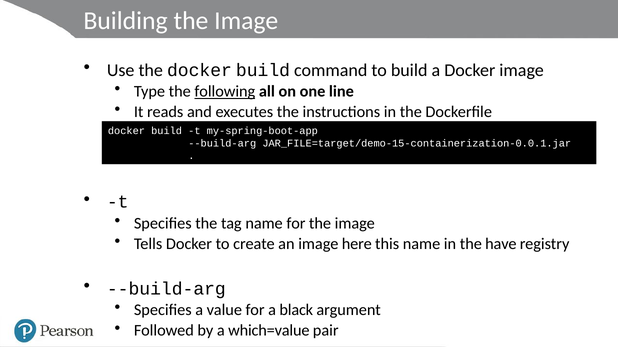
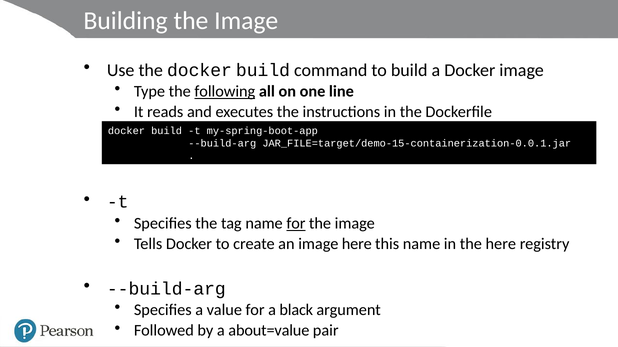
for underline: none -> present (296, 224)
the have: have -> here (501, 244)
which=value: which=value -> about=value (269, 331)
